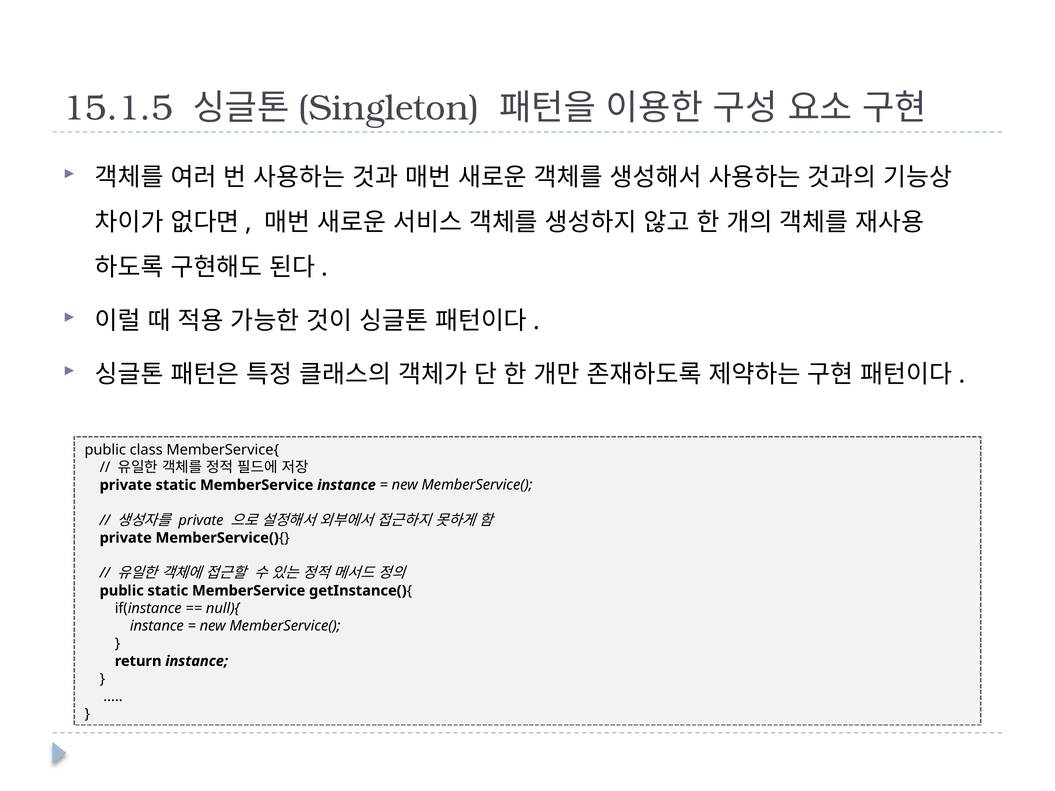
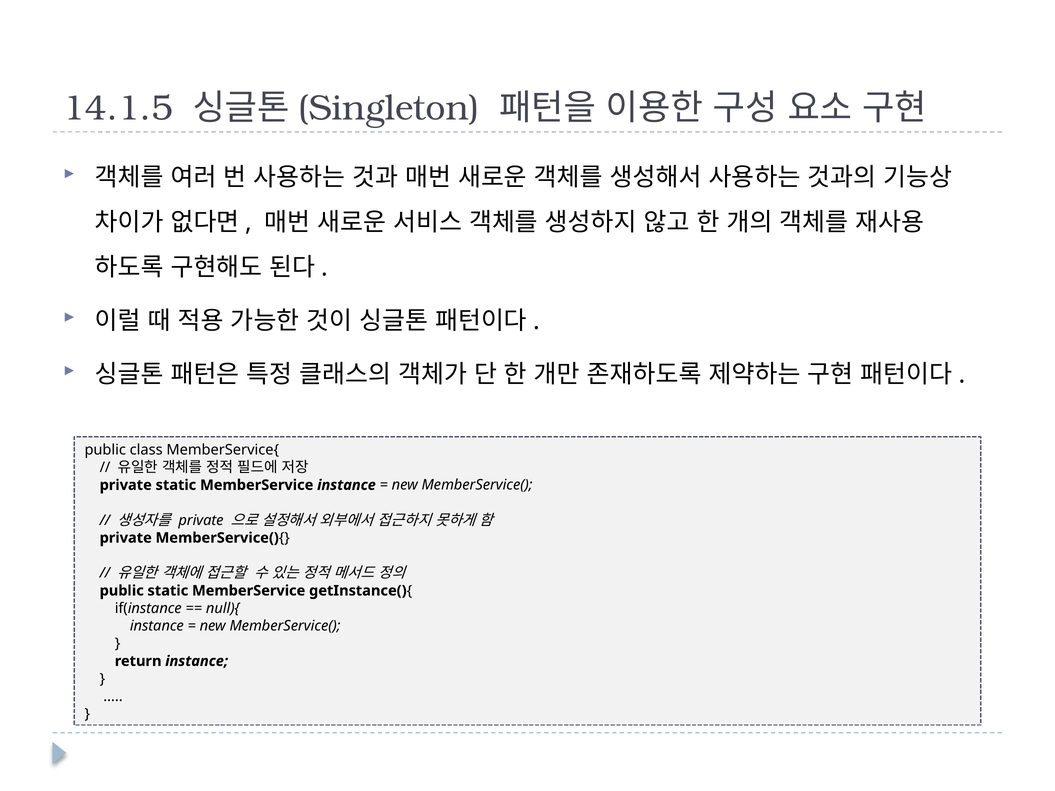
15.1.5: 15.1.5 -> 14.1.5 (118, 108)
